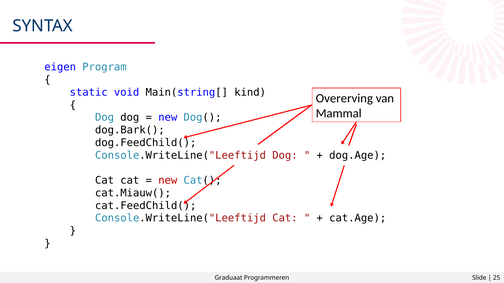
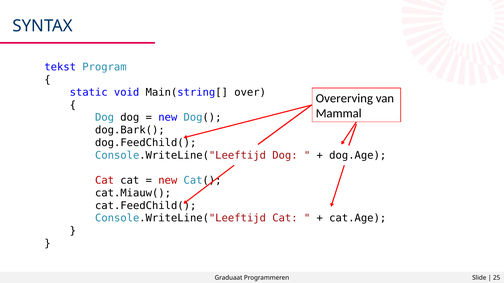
eigen: eigen -> tekst (60, 67)
kind: kind -> over (250, 93)
Cat colour: black -> red (105, 181)
